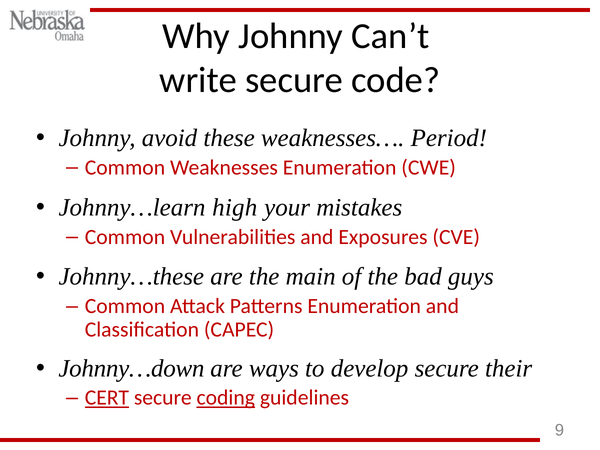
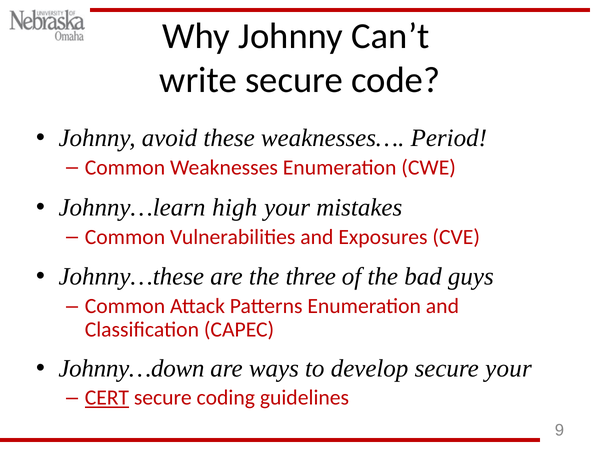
main: main -> three (311, 277)
secure their: their -> your (508, 368)
coding underline: present -> none (226, 398)
